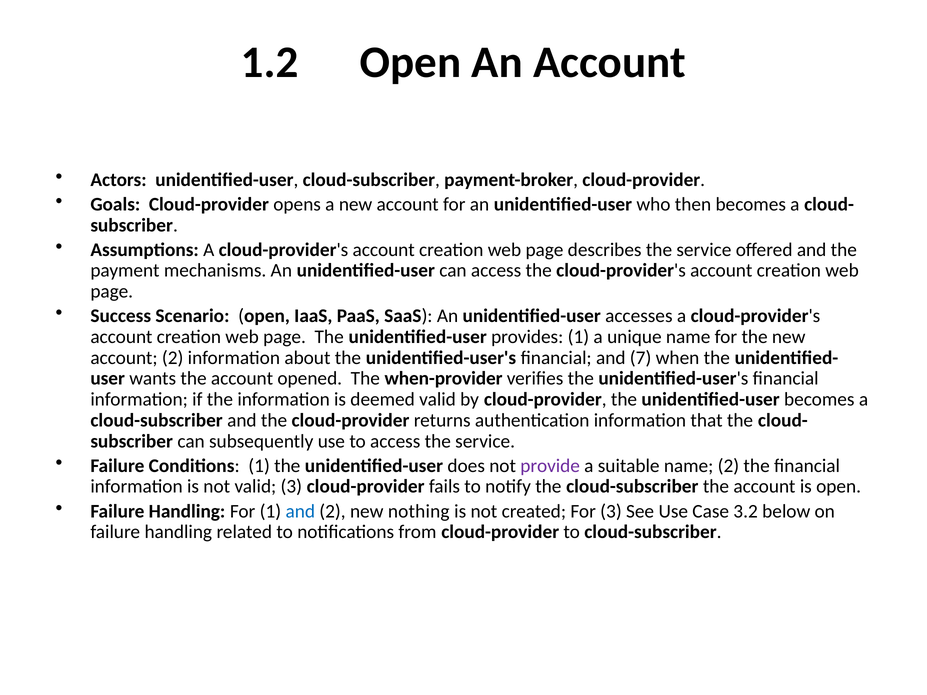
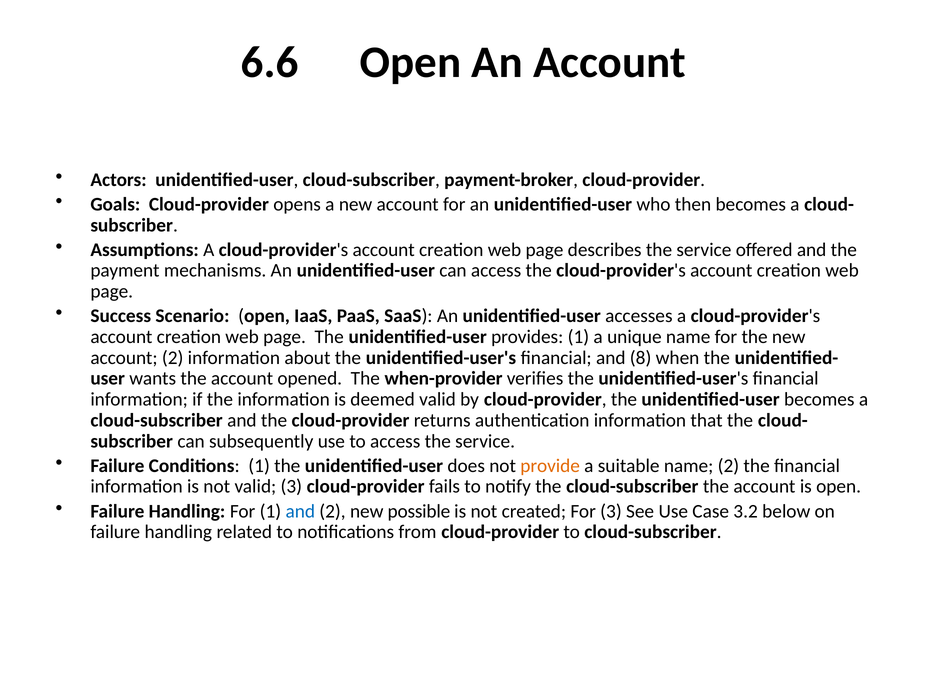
1.2: 1.2 -> 6.6 (270, 63)
7: 7 -> 8 (641, 358)
provide colour: purple -> orange (550, 466)
nothing: nothing -> possible (419, 511)
